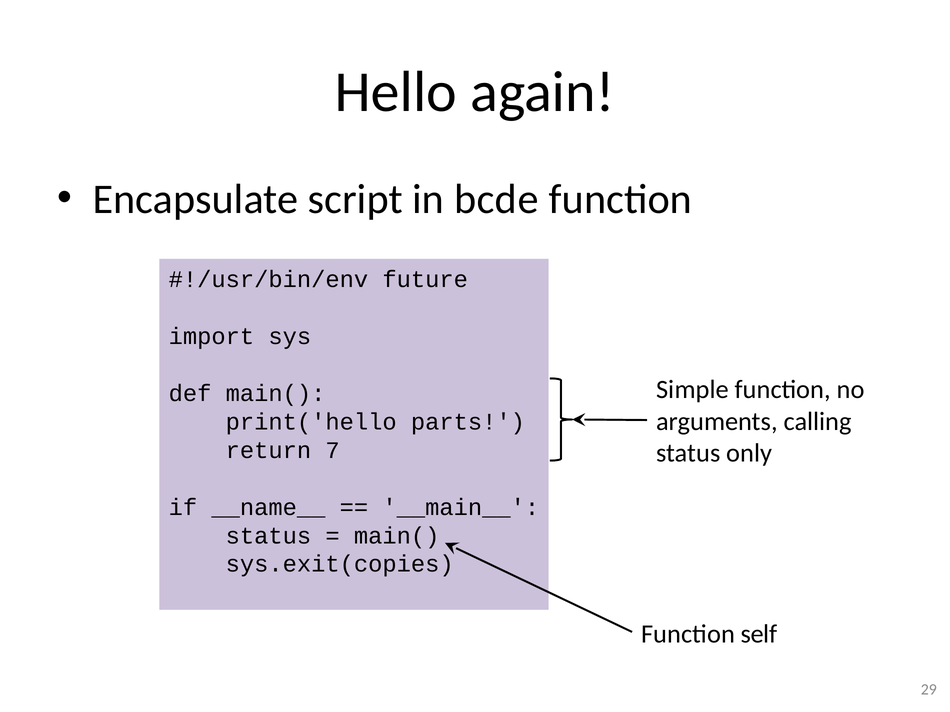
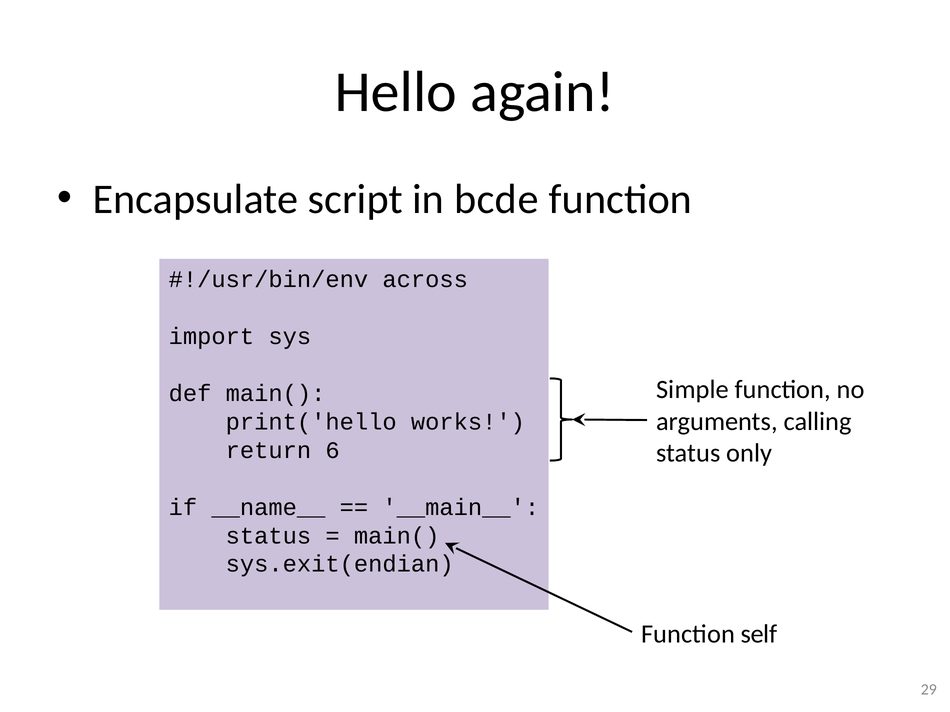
future: future -> across (425, 280)
parts: parts -> works (468, 422)
7: 7 -> 6 (333, 451)
sys.exit(copies: sys.exit(copies -> sys.exit(endian (340, 565)
